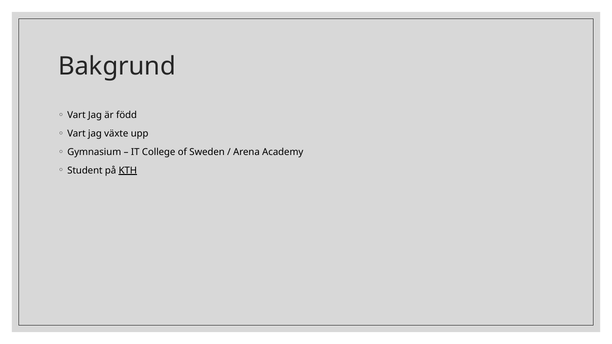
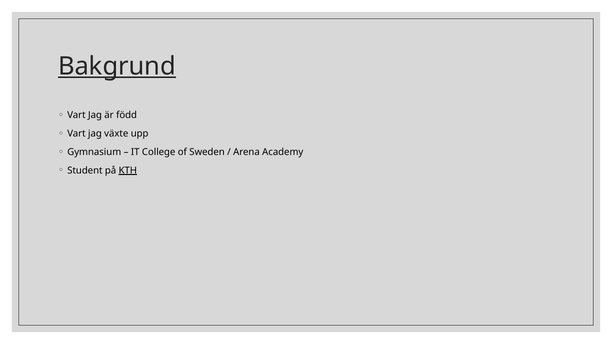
Bakgrund underline: none -> present (117, 67)
